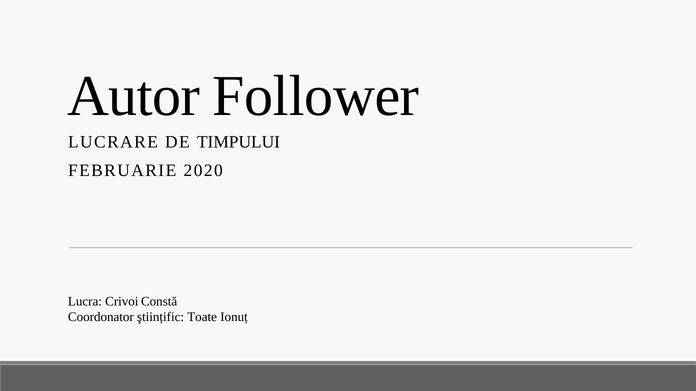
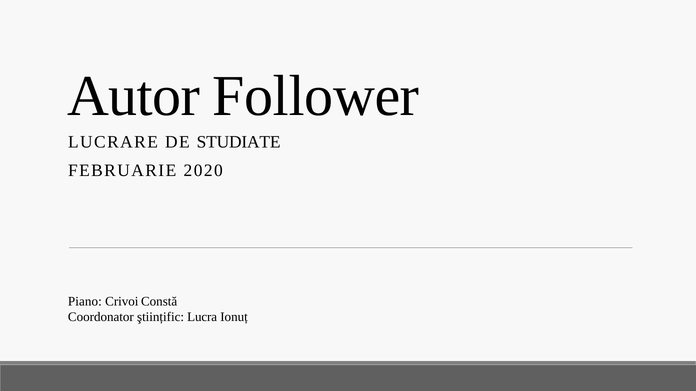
TIMPULUI: TIMPULUI -> STUDIATE (239, 142)
Lucra: Lucra -> Piano (85, 302)
Toate: Toate -> Lucra (202, 317)
